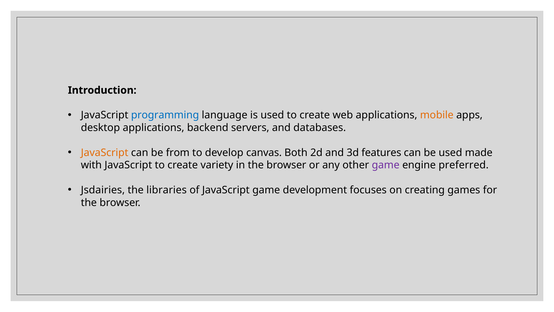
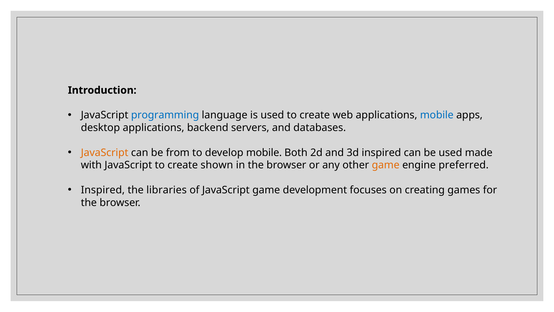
mobile colour: orange -> blue (437, 115)
develop canvas: canvas -> mobile (264, 152)
3d features: features -> inspired (381, 152)
variety: variety -> shown (217, 165)
game colour: purple -> orange (386, 165)
Jsdairies: Jsdairies -> Inspired (103, 190)
